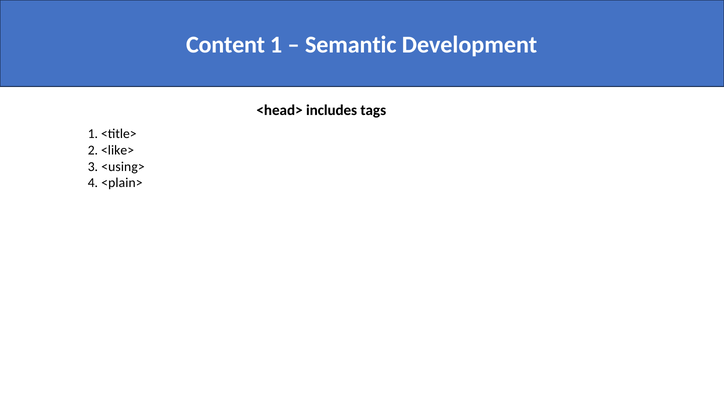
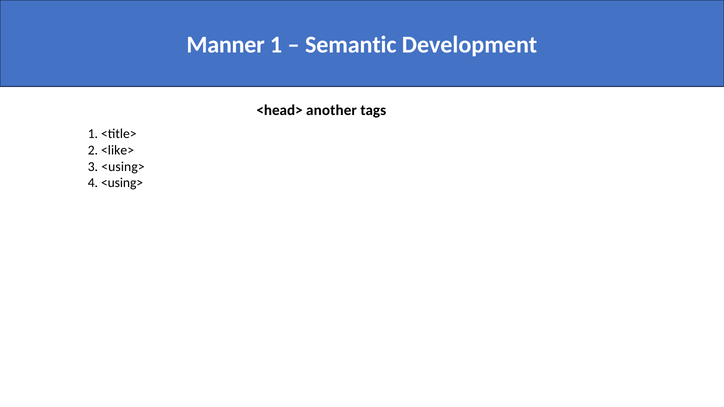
Content: Content -> Manner (226, 45)
includes: includes -> another (331, 110)
4 <plain>: <plain> -> <using> (122, 183)
